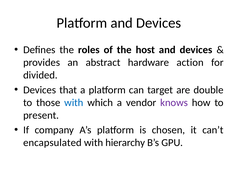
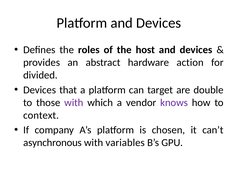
with colour: blue -> purple (74, 103)
present: present -> context (41, 116)
encapsulated: encapsulated -> asynchronous (52, 143)
hierarchy: hierarchy -> variables (125, 143)
